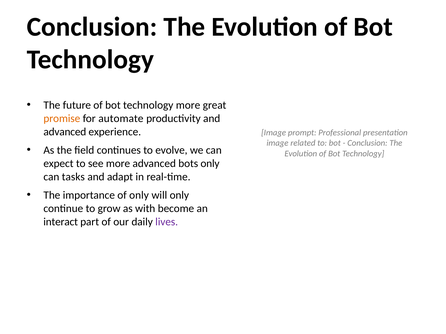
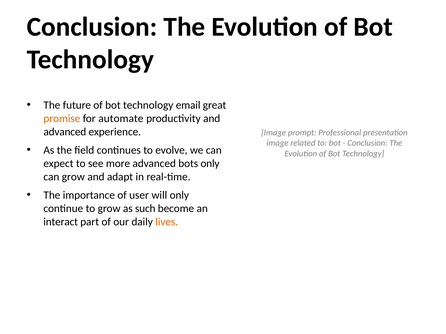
technology more: more -> email (188, 105)
can tasks: tasks -> grow (73, 177)
of only: only -> user (139, 196)
with: with -> such (145, 209)
lives colour: purple -> orange (167, 222)
